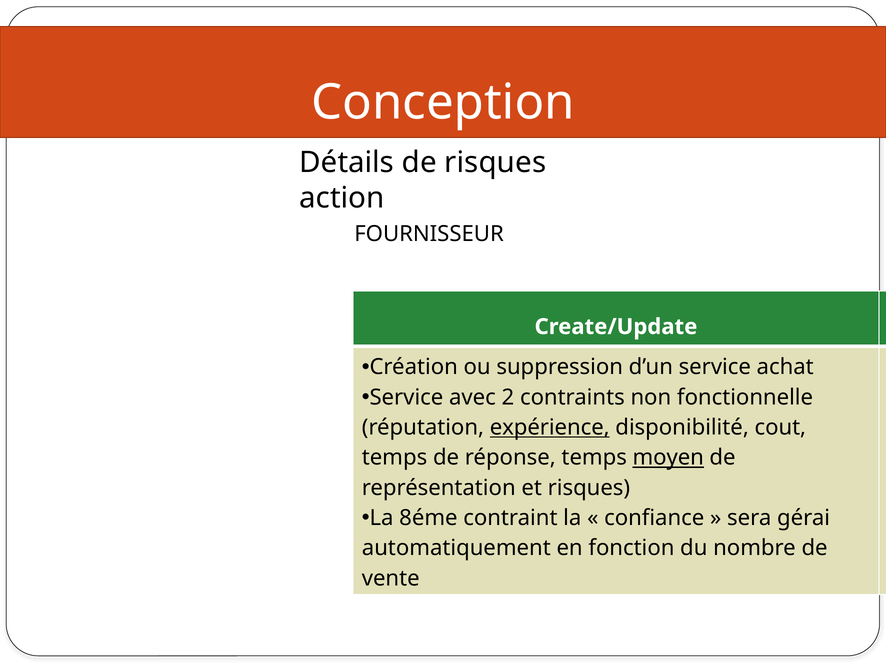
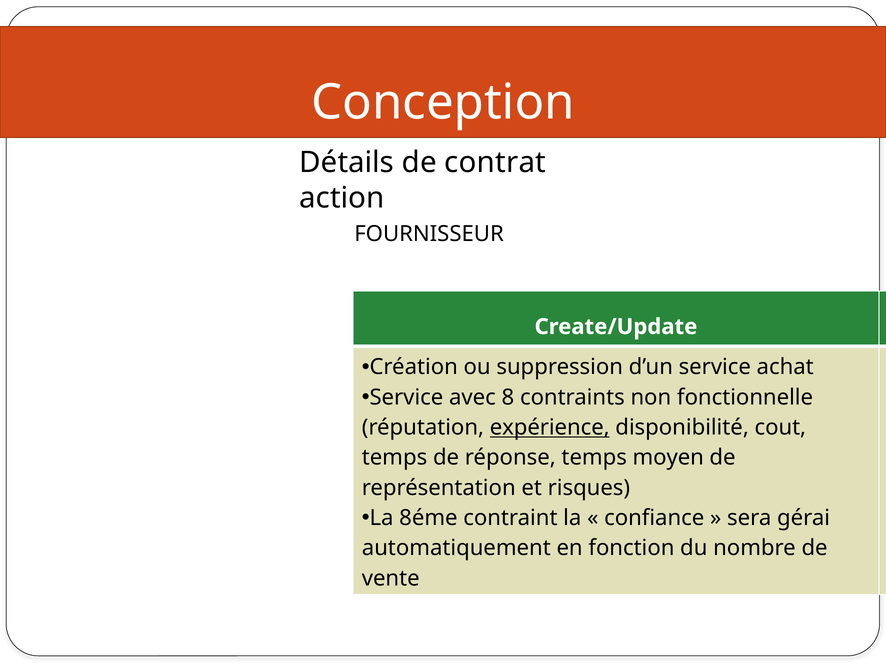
de risques: risques -> contrat (495, 163)
2: 2 -> 8 (508, 397)
moyen underline: present -> none (668, 457)
